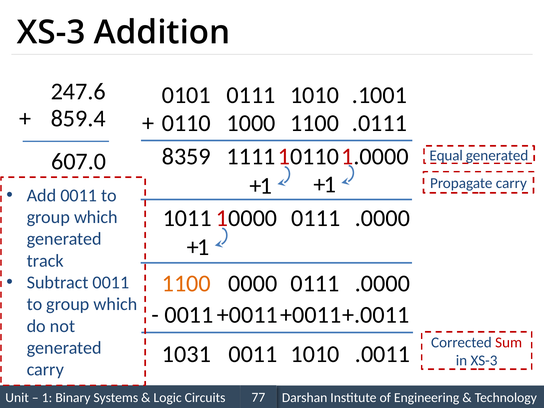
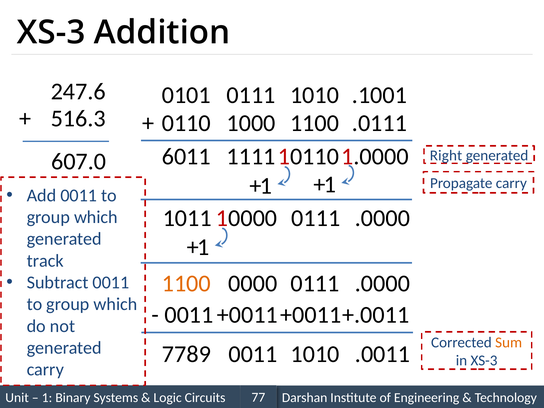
859.4: 859.4 -> 516.3 (78, 119)
8359: 8359 -> 6011 (186, 156)
Equal: Equal -> Right (446, 156)
Sum colour: red -> orange (509, 343)
1031: 1031 -> 7789 (186, 354)
